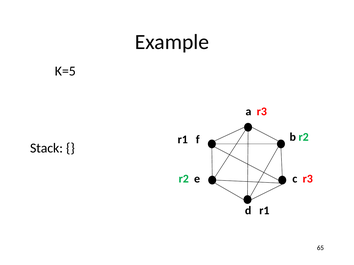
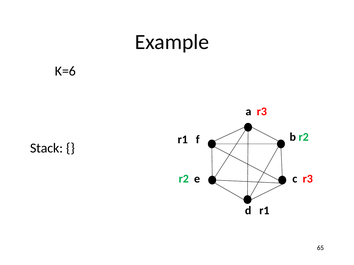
K=5: K=5 -> K=6 (65, 71)
